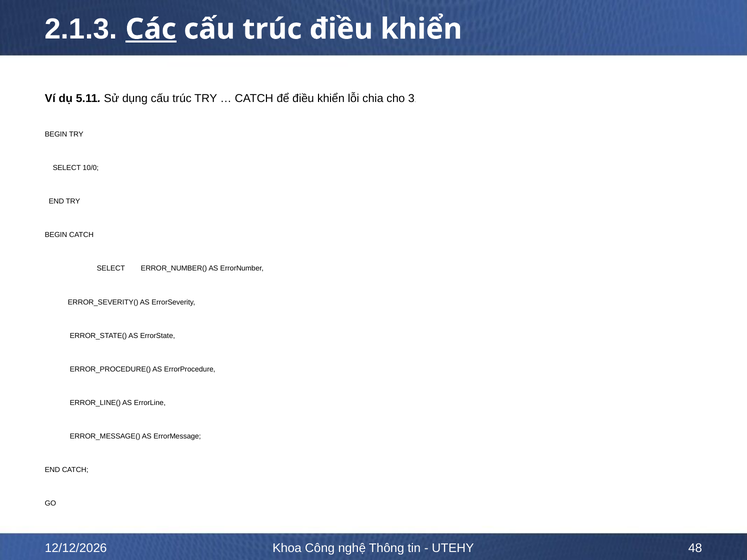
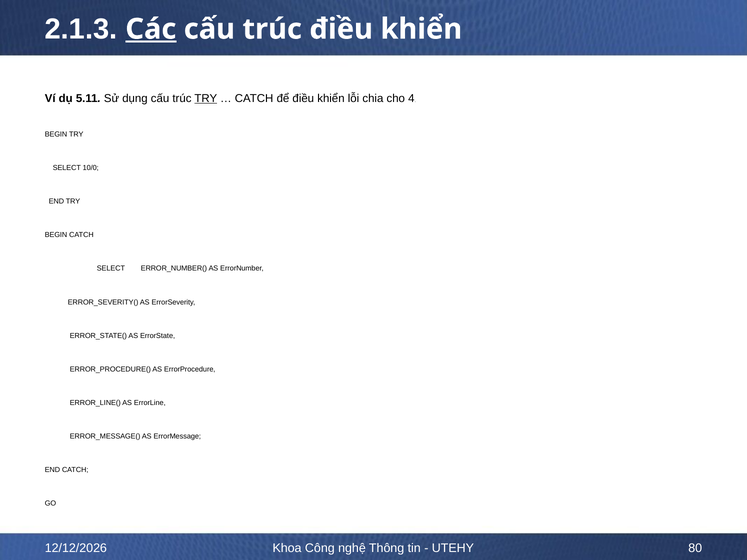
TRY underline: none -> present (206, 99)
3: 3 -> 4 (411, 99)
48: 48 -> 80 (695, 548)
